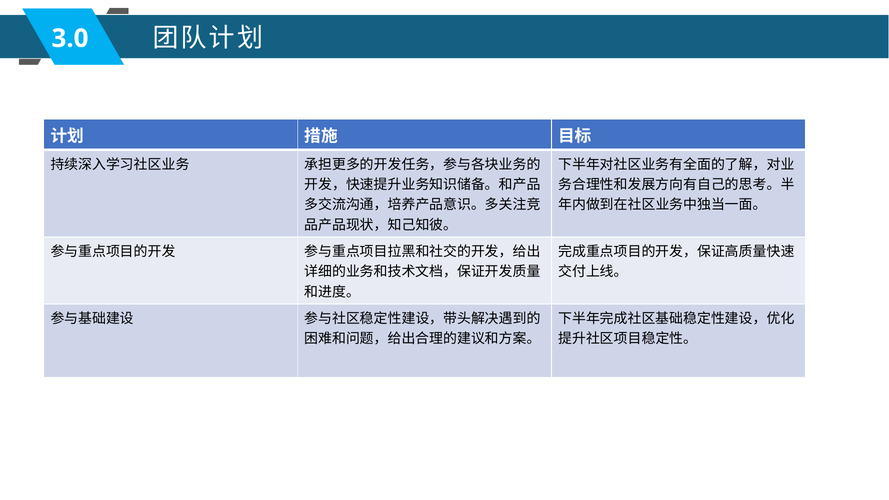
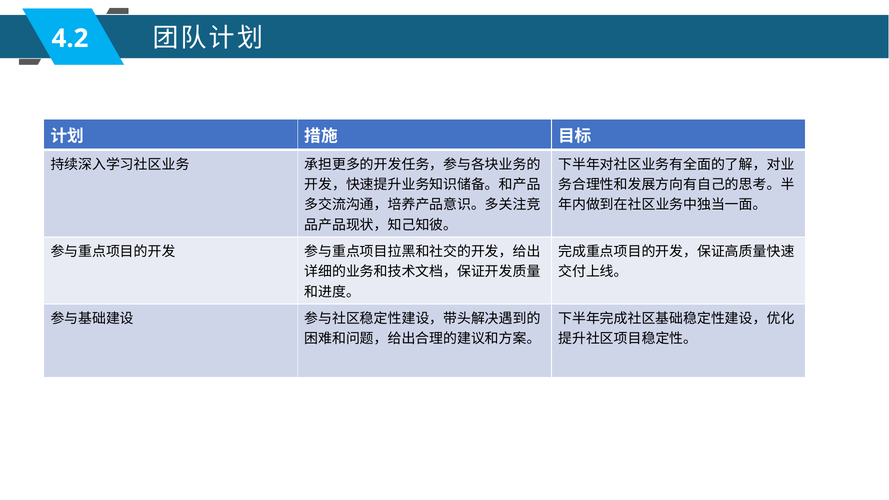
3.0: 3.0 -> 4.2 (70, 38)
